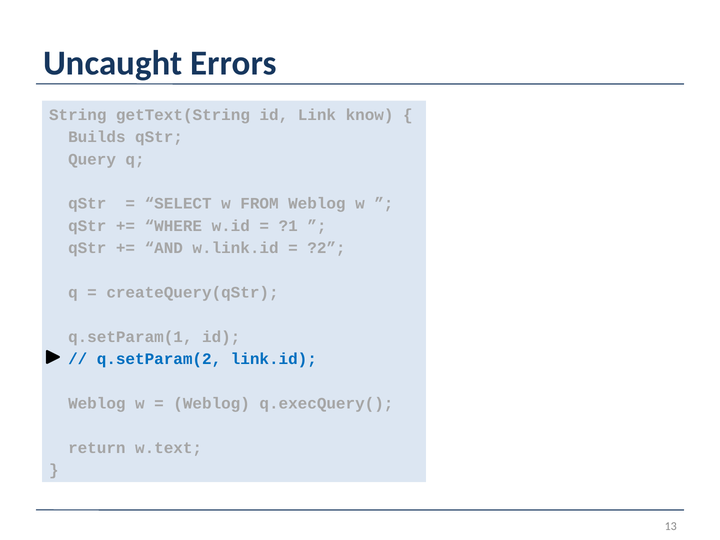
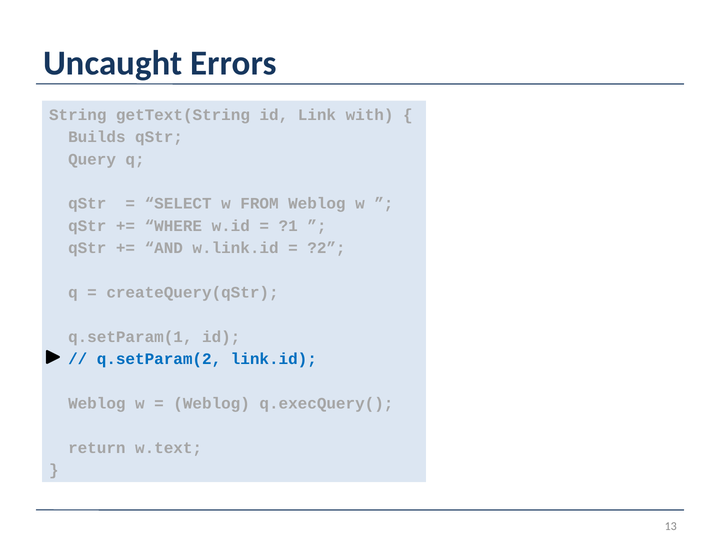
know: know -> with (370, 115)
